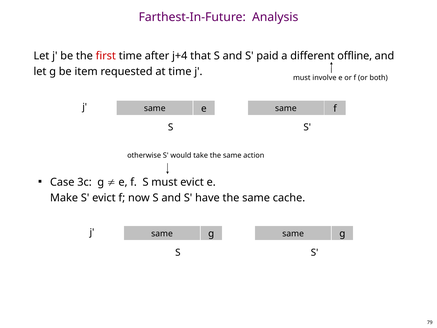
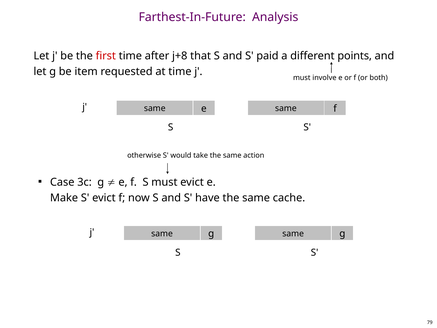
j+4: j+4 -> j+8 (180, 56)
offline: offline -> points (355, 56)
